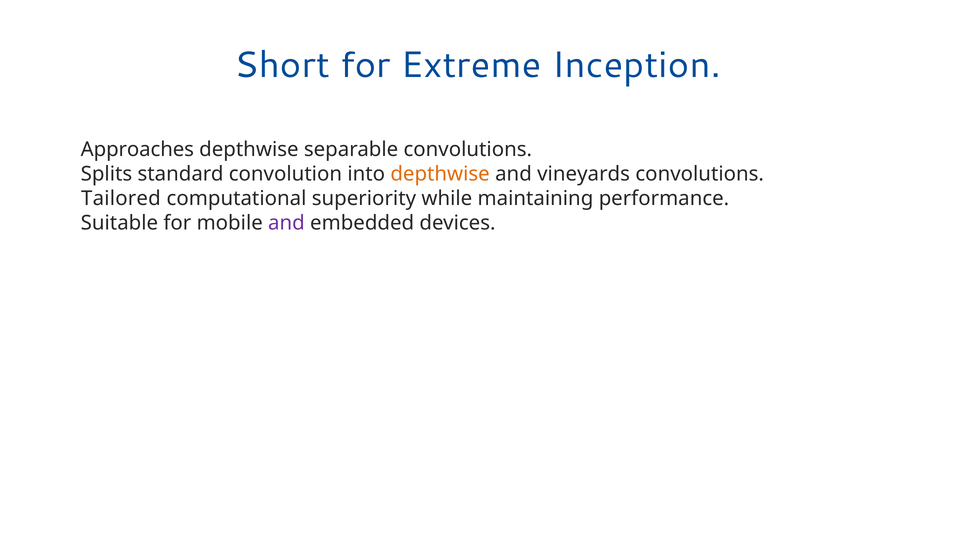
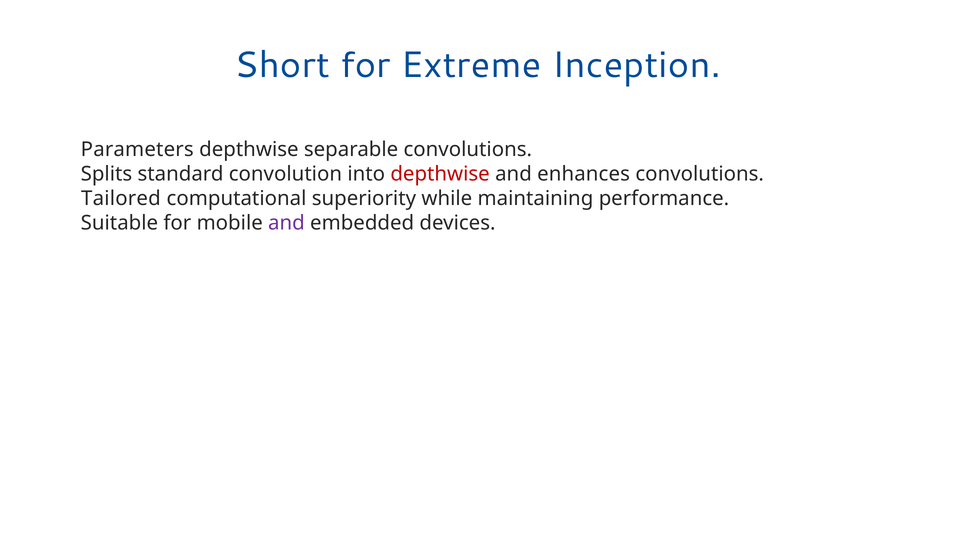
Approaches: Approaches -> Parameters (137, 150)
depthwise colour: orange -> red (440, 174)
vineyards: vineyards -> enhances (584, 174)
